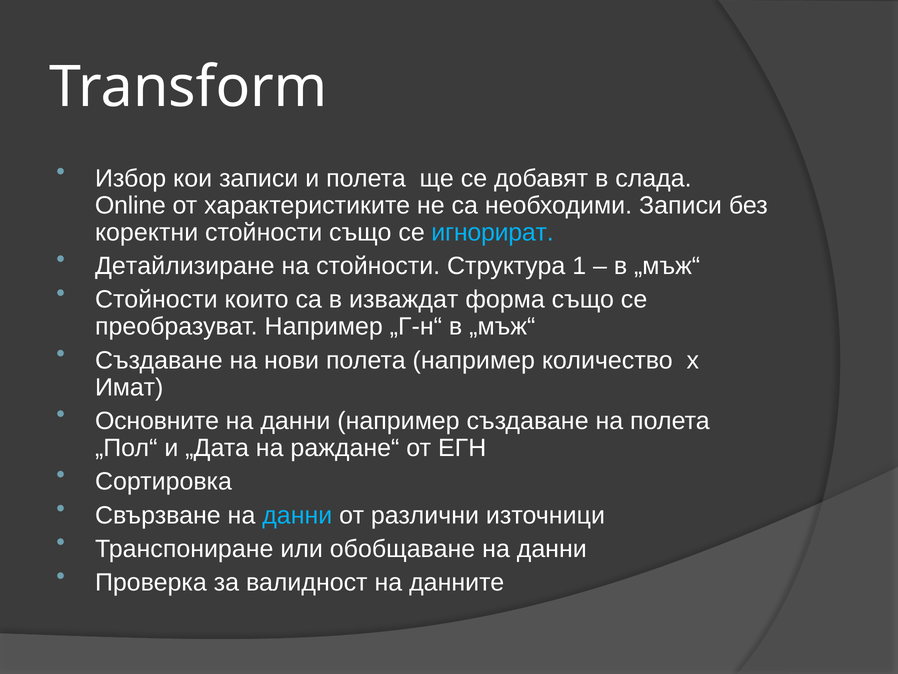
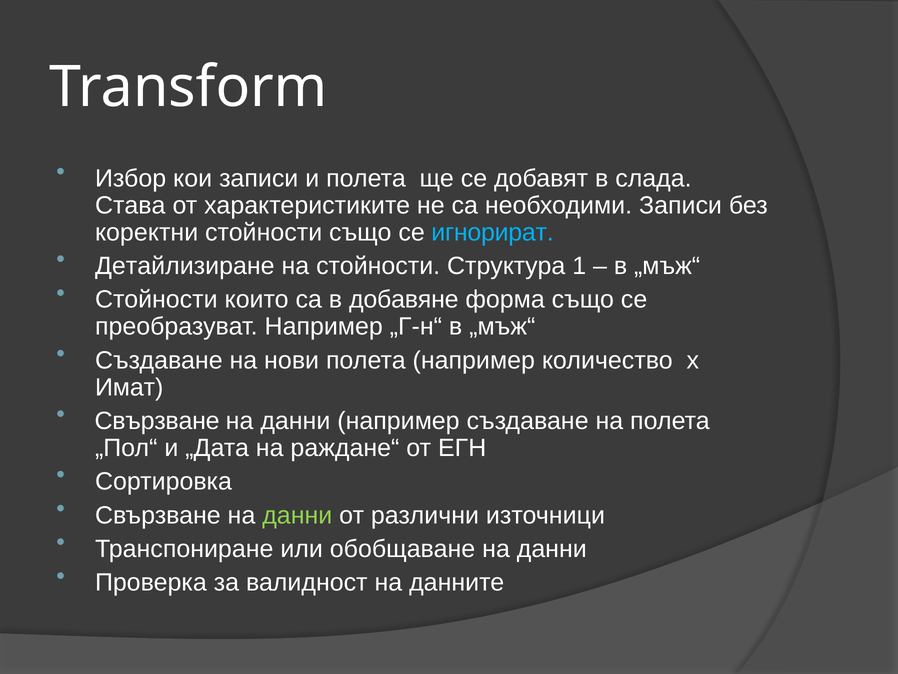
Online: Online -> Става (130, 205)
изваждат: изваждат -> добавяне (404, 299)
Основните: Основните -> Свързване (157, 421)
данни colour: light blue -> light green (297, 515)
